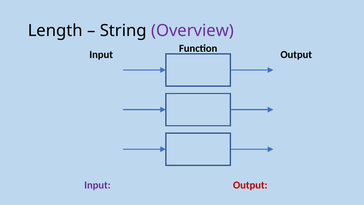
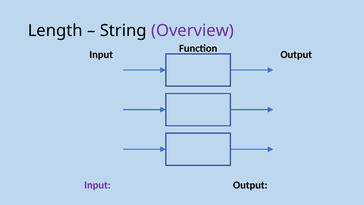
Output colour: red -> black (250, 185)
